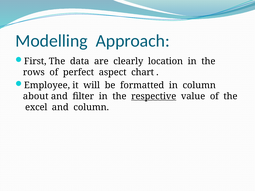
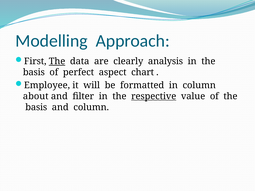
The underline: none -> present (57, 61)
location: location -> analysis (166, 61)
rows: rows -> basis (34, 72)
excel: excel -> basis (36, 107)
